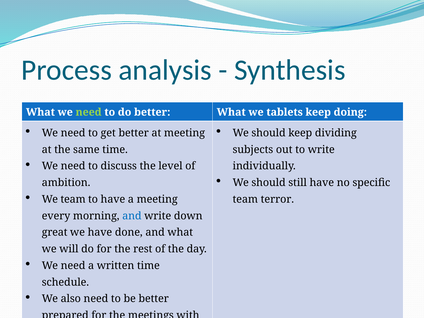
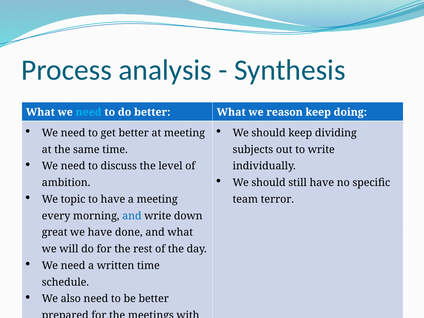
need colour: light green -> light blue (89, 112)
tablets: tablets -> reason (285, 112)
We team: team -> topic (73, 199)
